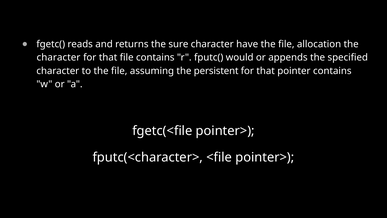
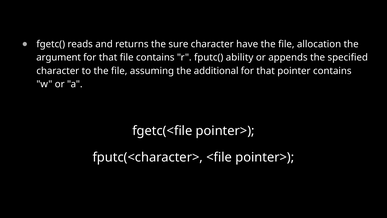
character: character -> argument (59, 57)
would: would -> ability (240, 57)
persistent: persistent -> additional (216, 71)
